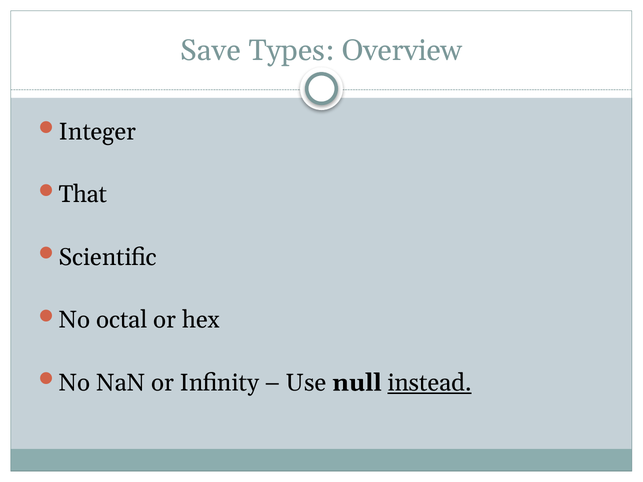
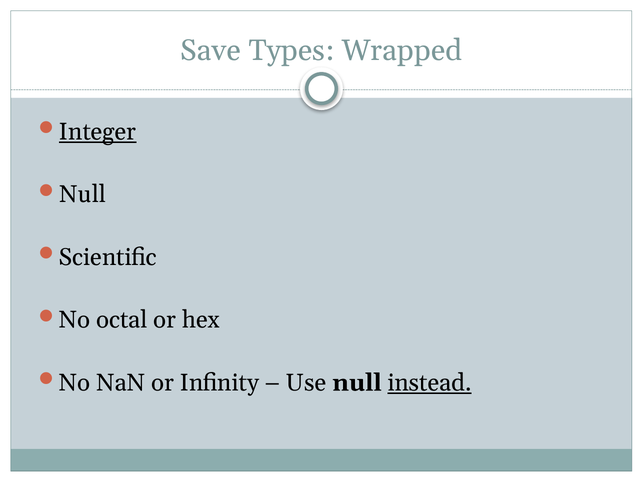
Overview: Overview -> Wrapped (402, 51)
Integer underline: none -> present (98, 132)
That: That -> Null (83, 195)
